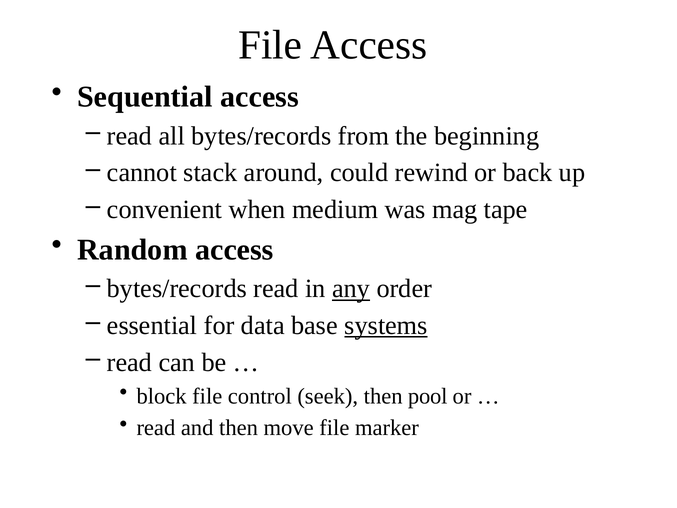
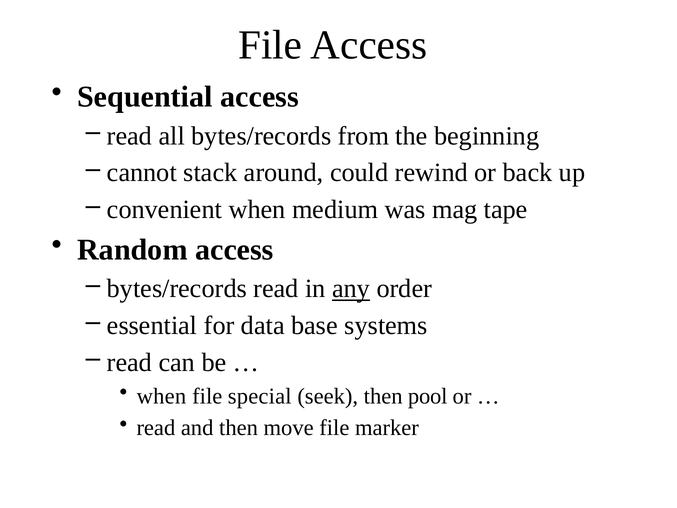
systems underline: present -> none (386, 325)
block: block -> when (161, 396)
control: control -> special (260, 396)
